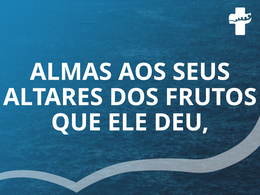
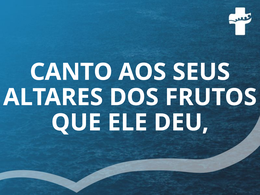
ALMAS: ALMAS -> CANTO (71, 72)
